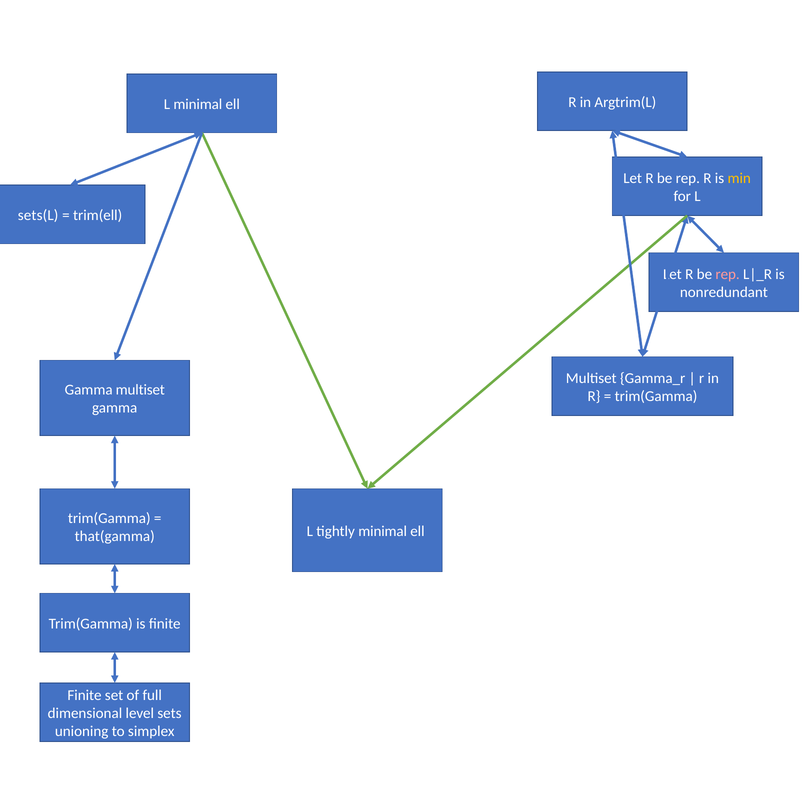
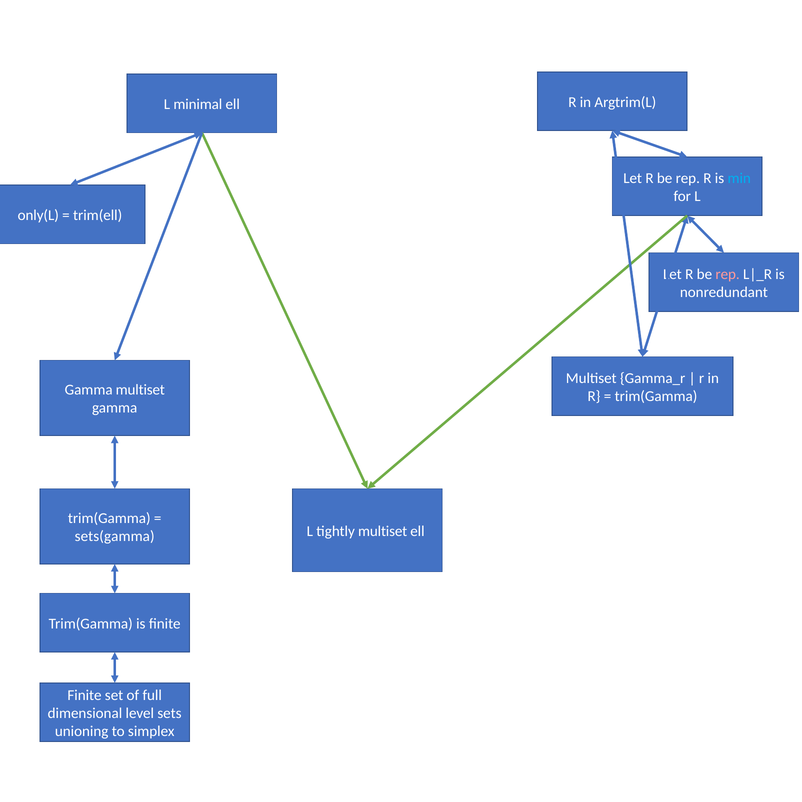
min colour: yellow -> light blue (739, 178)
sets(L: sets(L -> only(L (38, 215)
tightly minimal: minimal -> multiset (383, 531)
that(gamma: that(gamma -> sets(gamma (115, 537)
